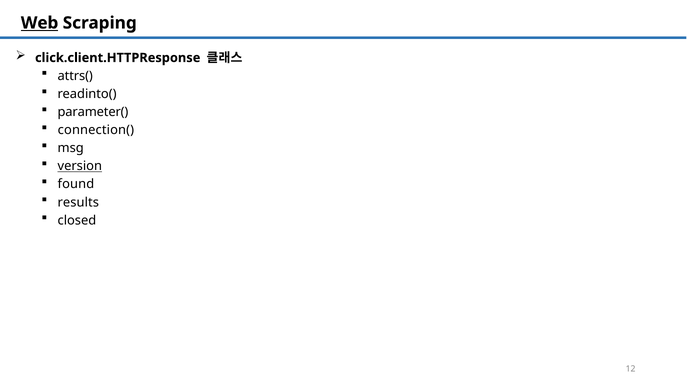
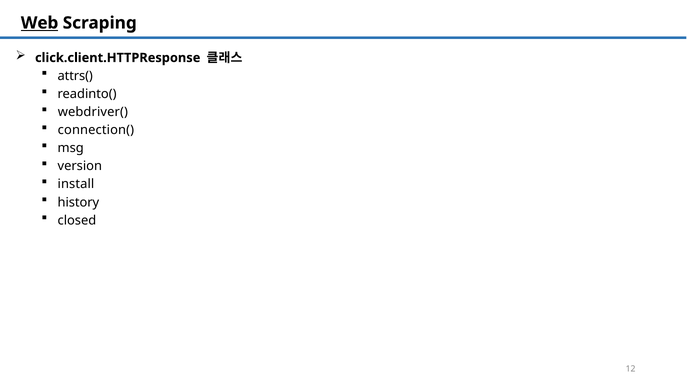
parameter(: parameter( -> webdriver( (93, 112)
version underline: present -> none (80, 166)
found: found -> install (76, 184)
results: results -> history (78, 202)
